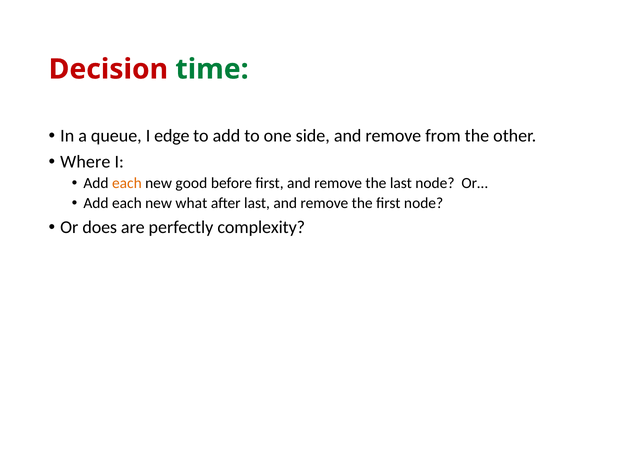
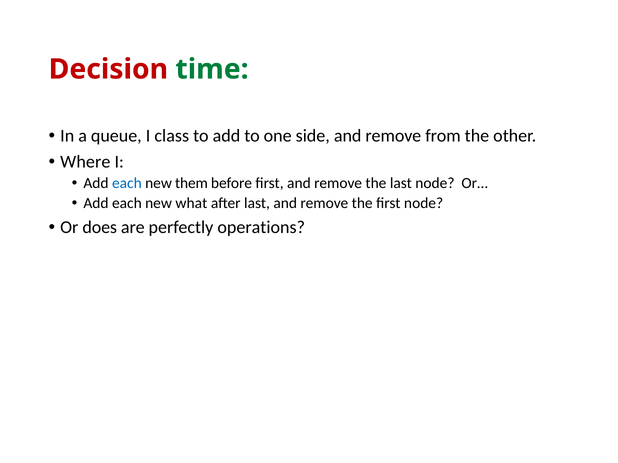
edge: edge -> class (172, 136)
each colour: orange -> blue (127, 183)
good: good -> them (191, 183)
complexity: complexity -> operations (261, 228)
